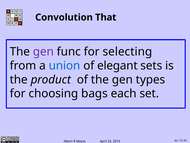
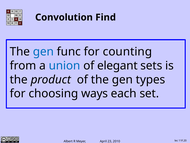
That: That -> Find (106, 17)
gen colour: purple -> blue (43, 51)
selecting: selecting -> counting (127, 51)
bags: bags -> ways (95, 93)
